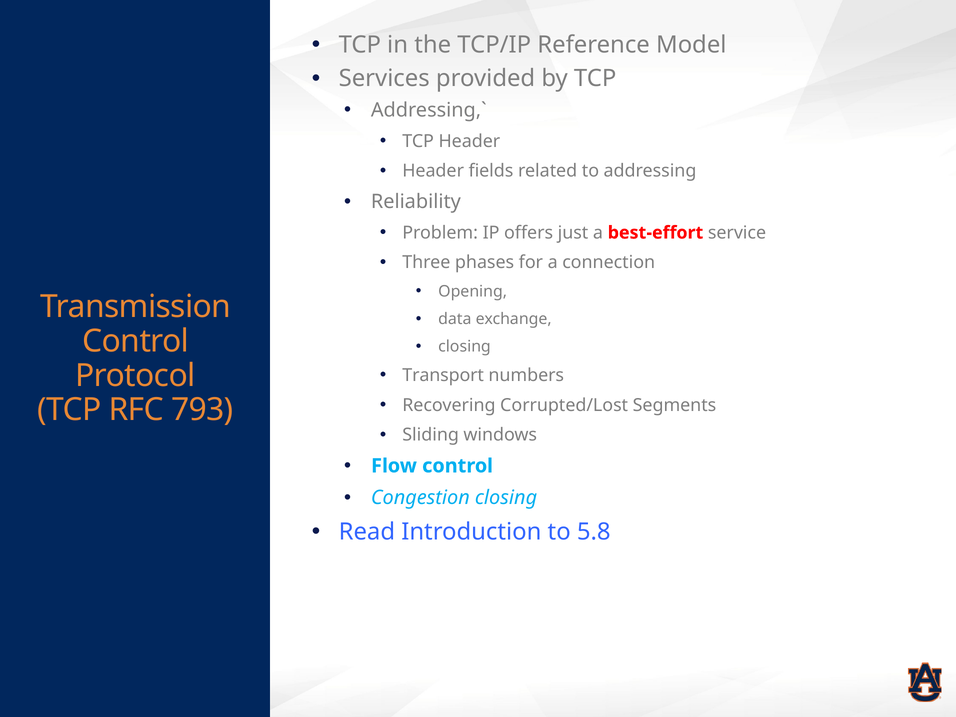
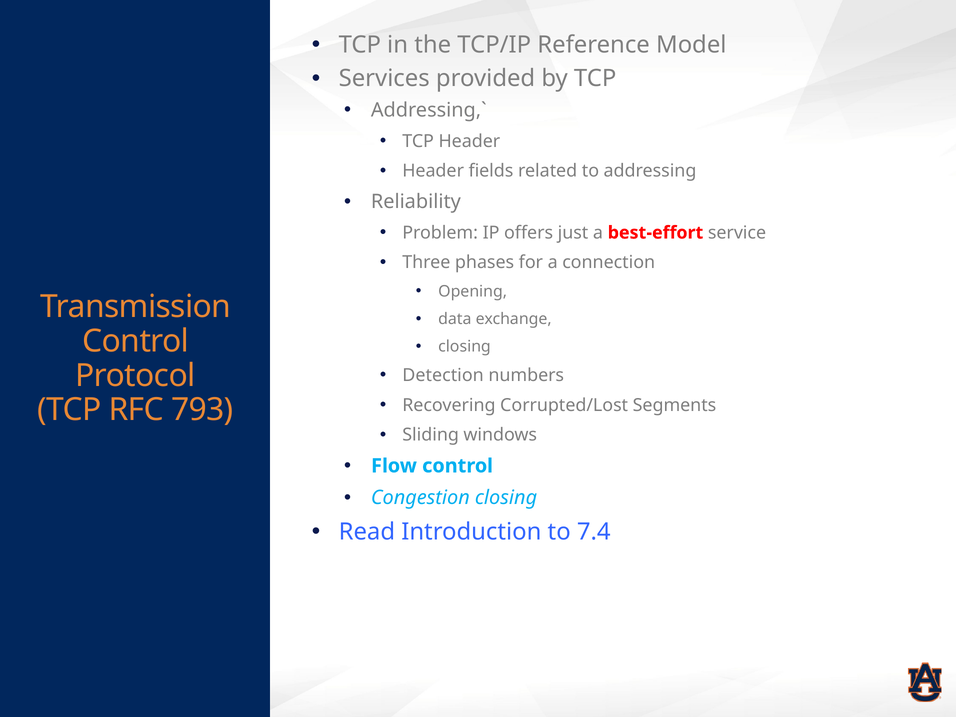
Transport: Transport -> Detection (443, 375)
5.8: 5.8 -> 7.4 (594, 532)
